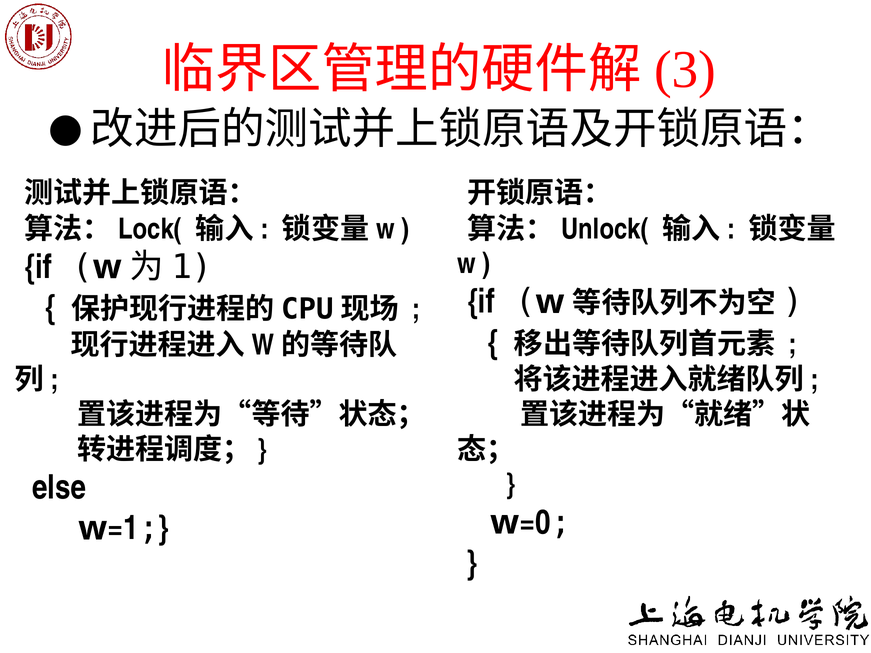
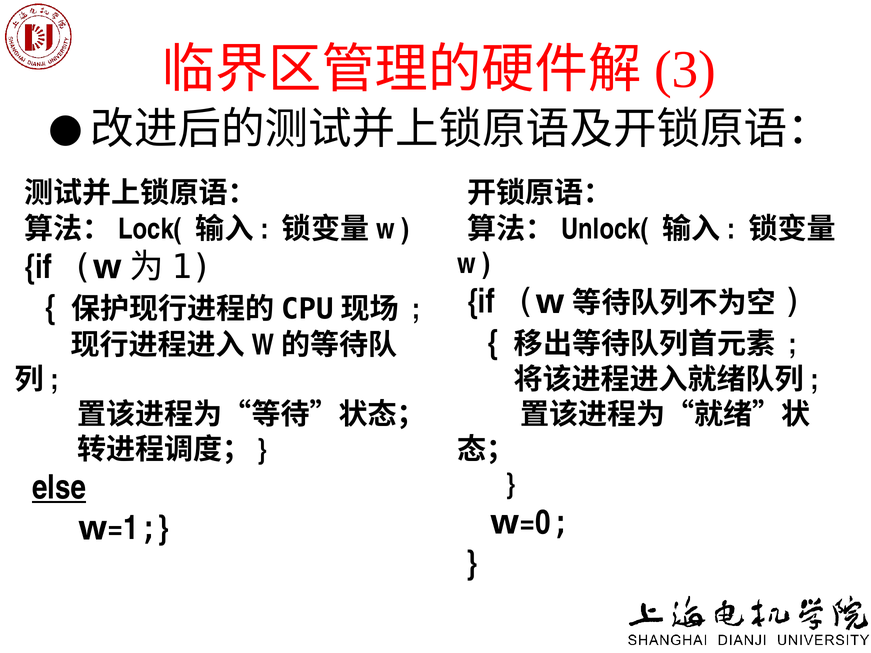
else underline: none -> present (59, 488)
